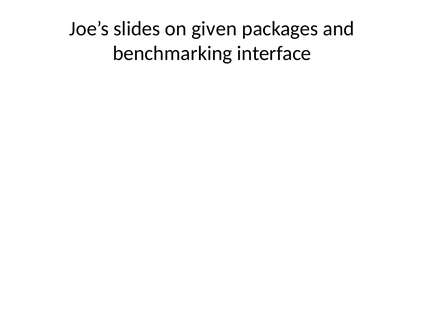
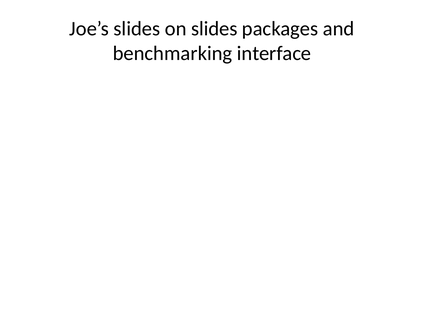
on given: given -> slides (214, 29)
